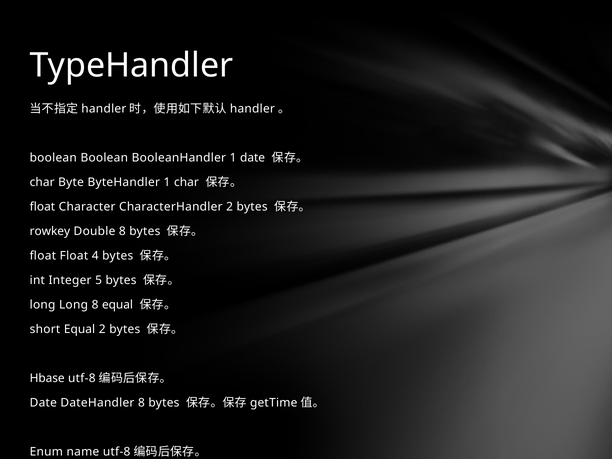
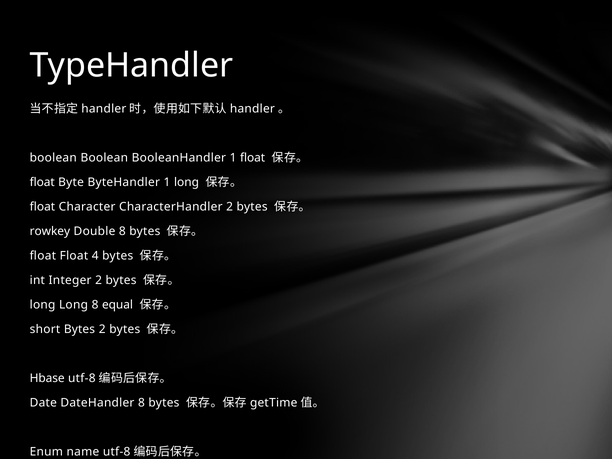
1 date: date -> float (253, 158)
char: char -> float (42, 182)
1 char: char -> long (187, 182)
Integer 5: 5 -> 2 (99, 280)
short Equal: Equal -> Bytes (79, 329)
